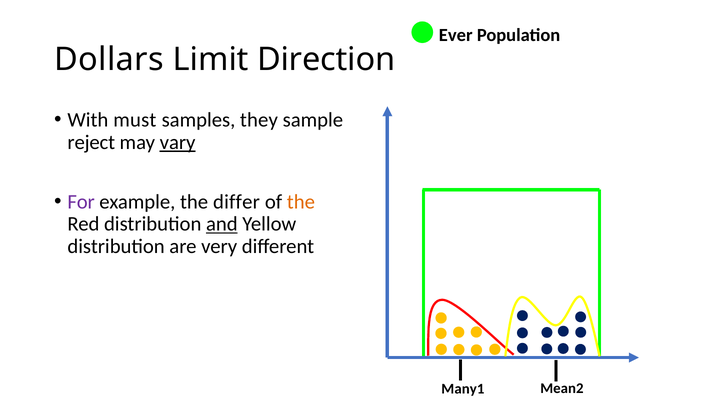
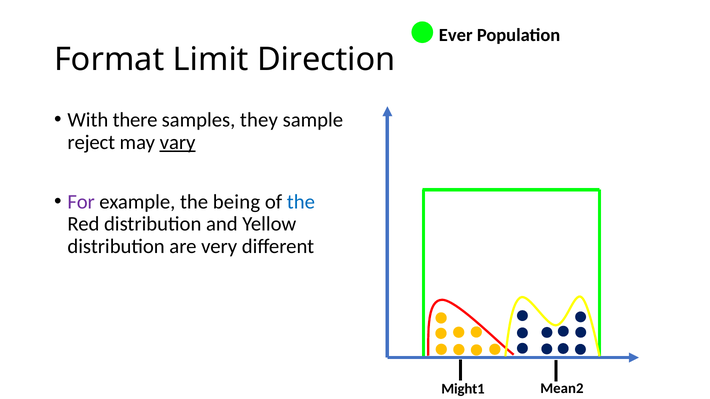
Dollars: Dollars -> Format (109, 60)
must: must -> there (135, 120)
differ: differ -> being (236, 202)
the colour: orange -> blue (301, 202)
and underline: present -> none (222, 224)
Many1: Many1 -> Might1 (463, 389)
